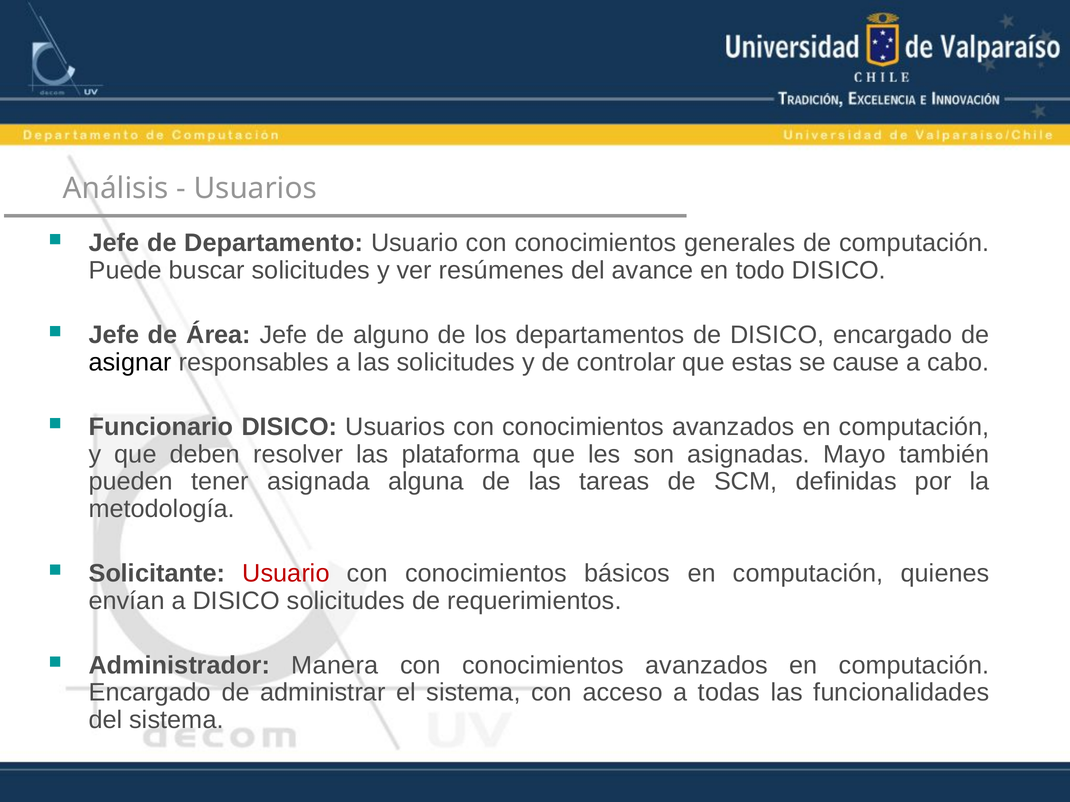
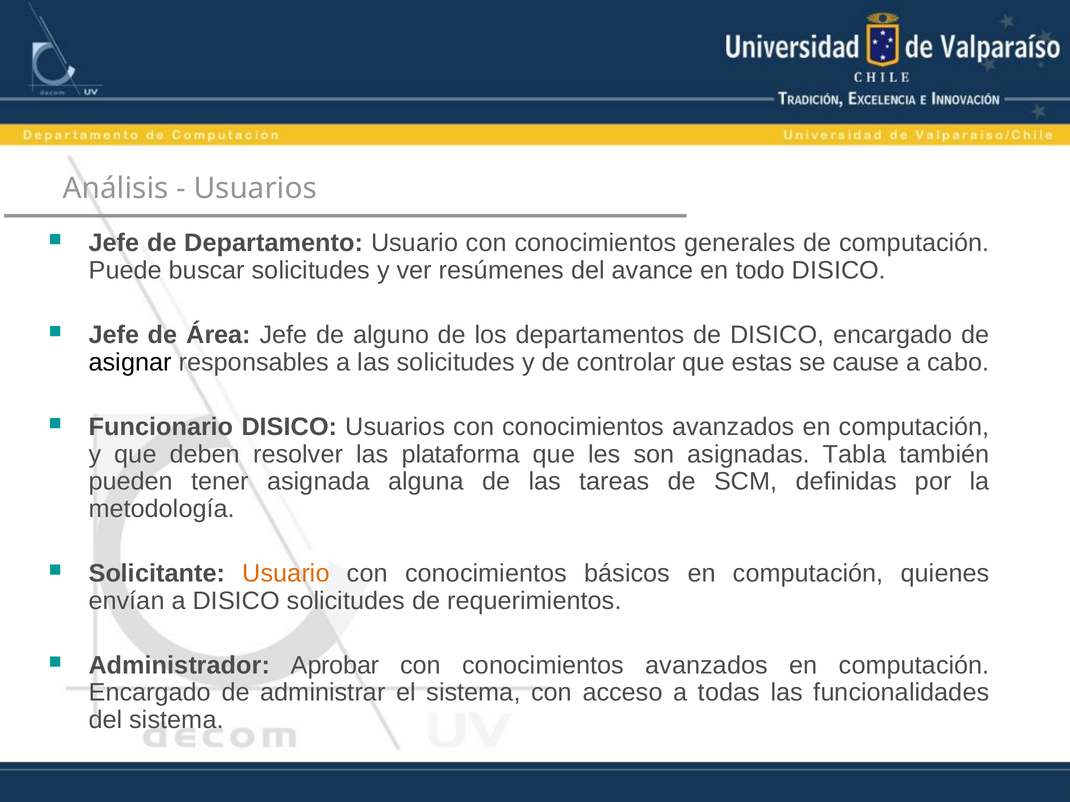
Mayo: Mayo -> Tabla (855, 454)
Usuario colour: red -> orange (286, 574)
Manera: Manera -> Aprobar (335, 666)
